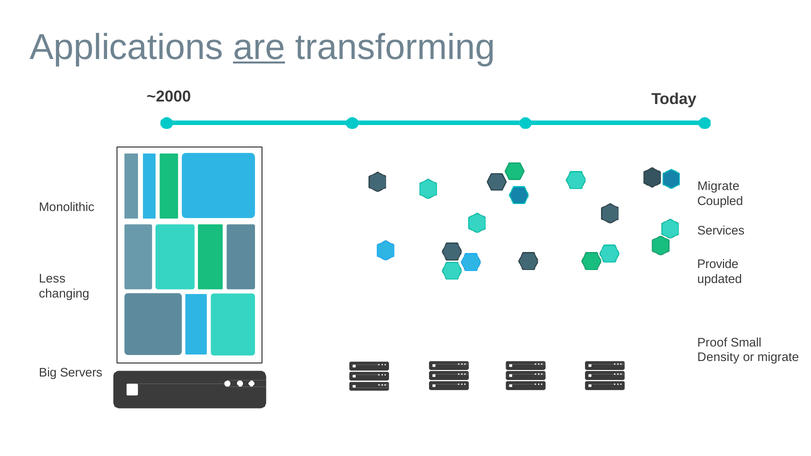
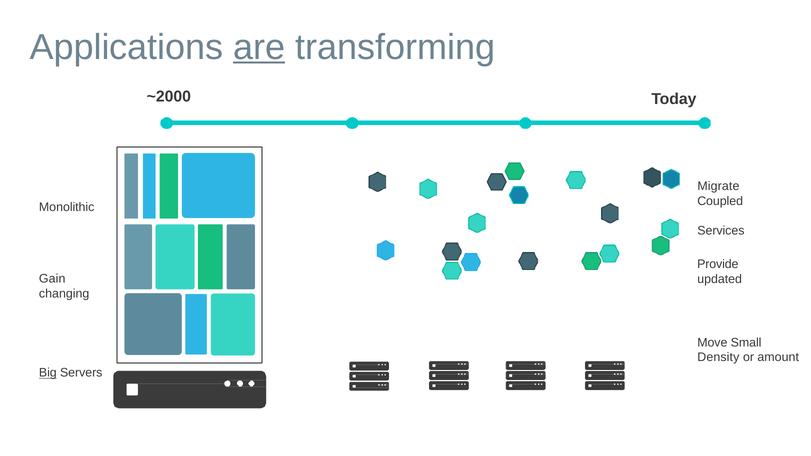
Less: Less -> Gain (52, 279)
Proof: Proof -> Move (712, 343)
or migrate: migrate -> amount (778, 358)
Big underline: none -> present (48, 373)
